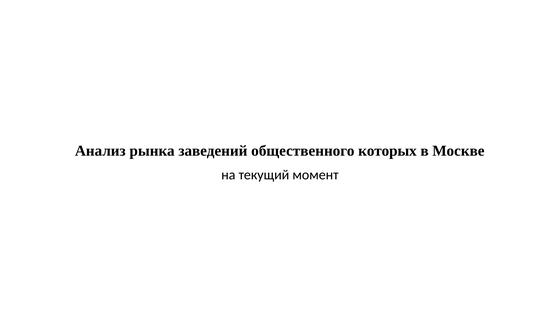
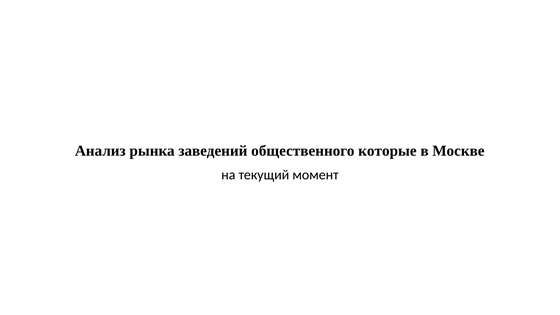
которых: которых -> которые (387, 151)
